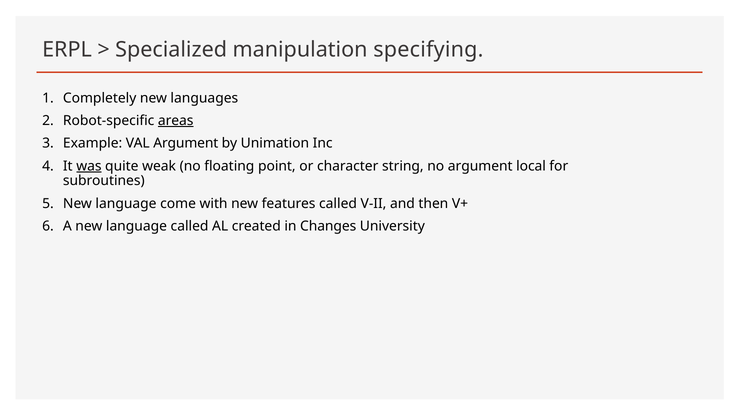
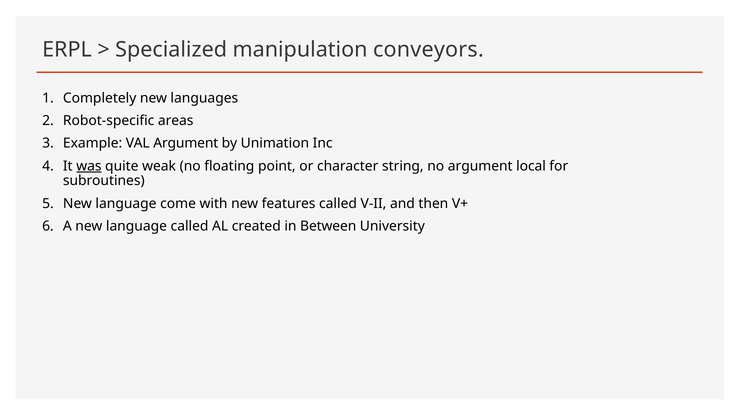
specifying: specifying -> conveyors (428, 50)
areas underline: present -> none (176, 121)
Changes: Changes -> Between (328, 227)
